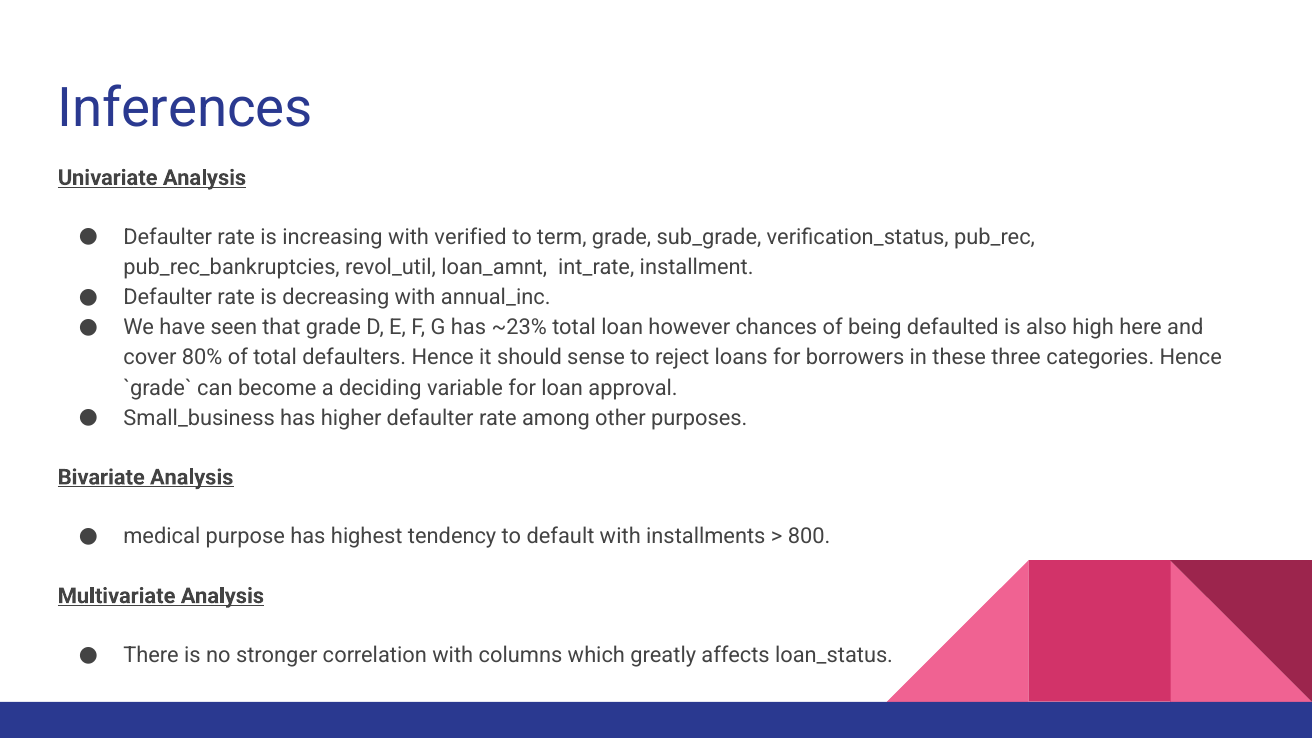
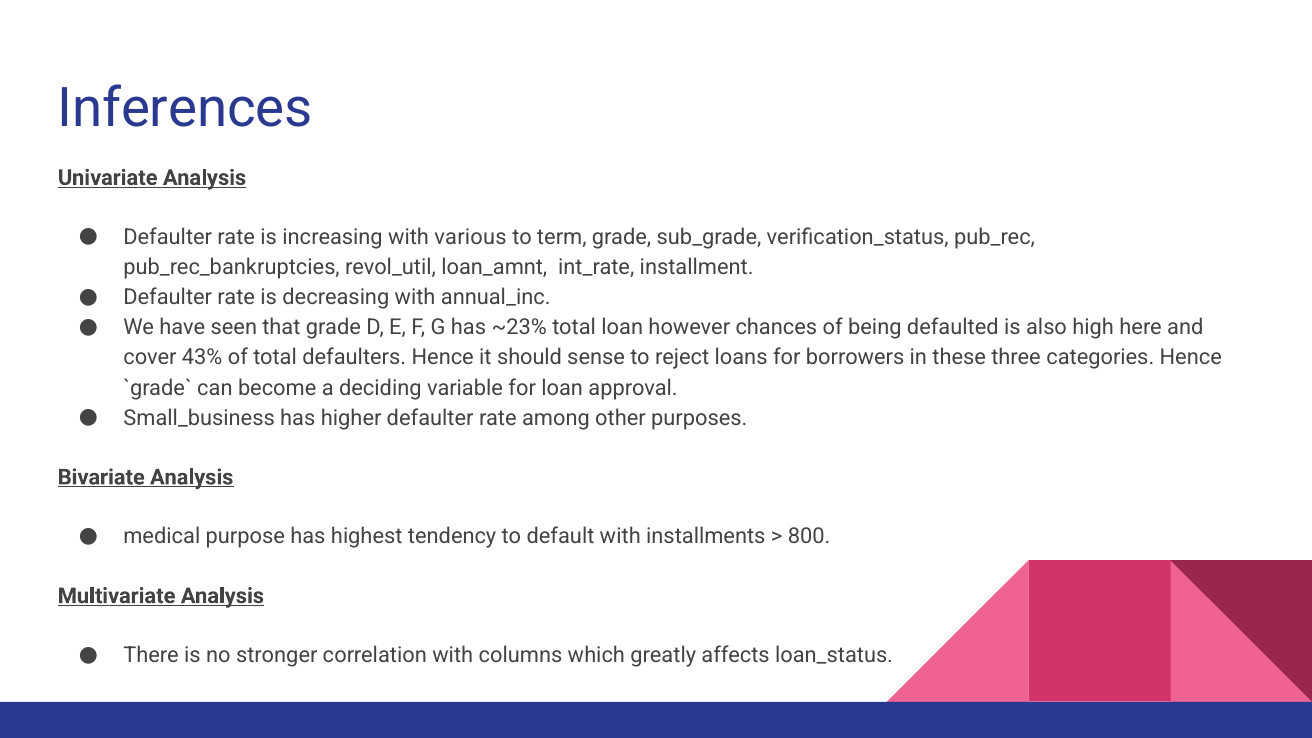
verified: verified -> various (471, 237)
80%: 80% -> 43% (202, 358)
